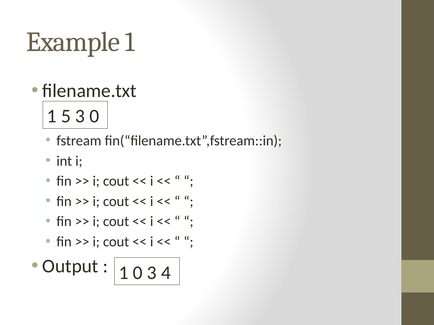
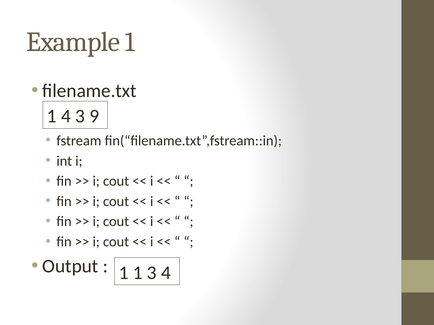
1 5: 5 -> 4 (66, 116)
3 0: 0 -> 9 (94, 116)
1 0: 0 -> 1 (138, 273)
